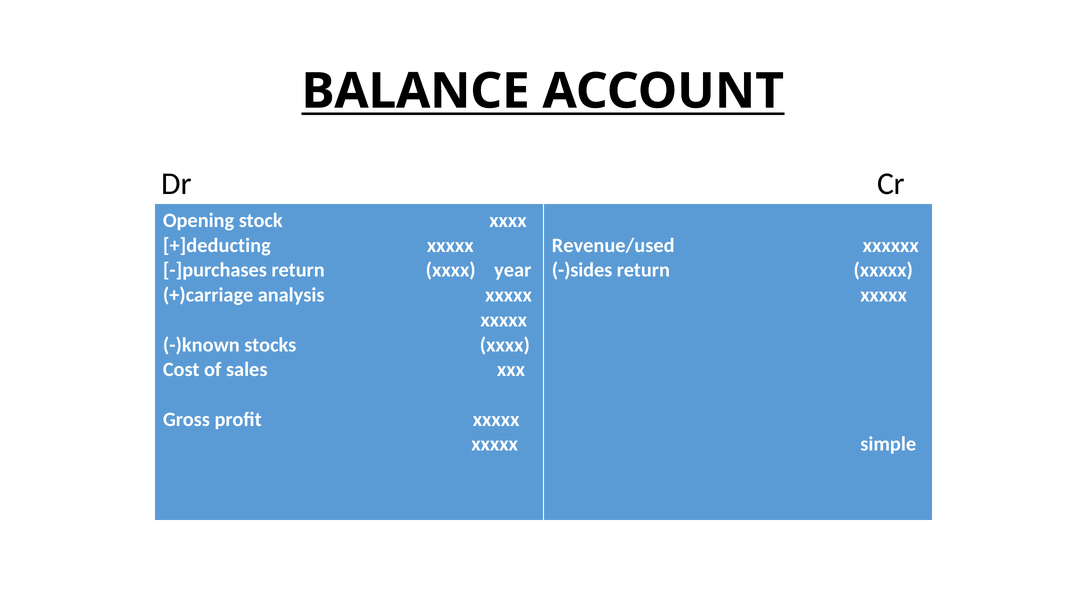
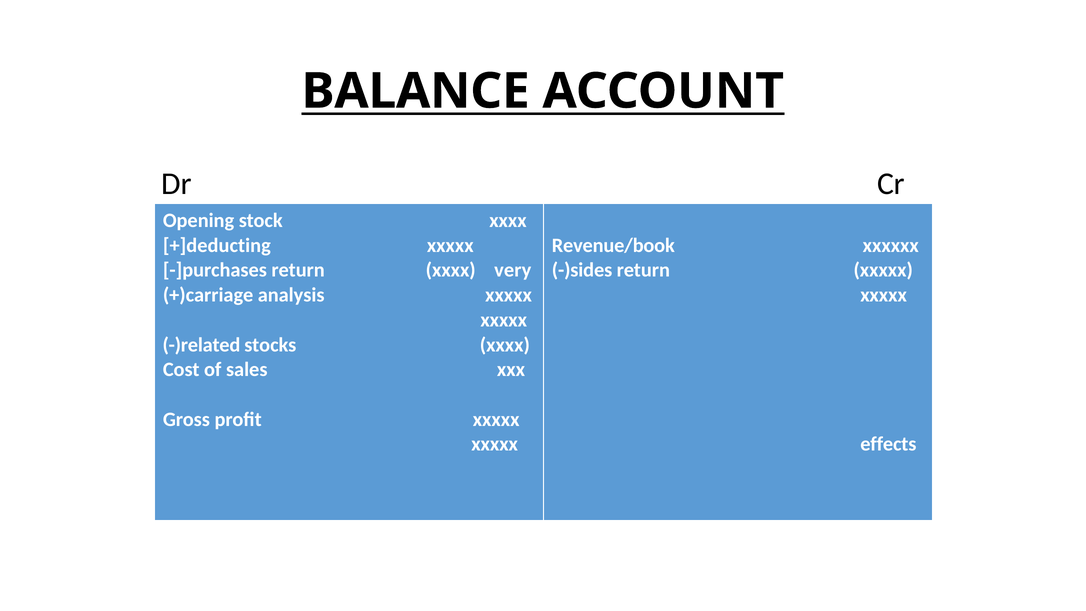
Revenue/used: Revenue/used -> Revenue/book (613, 245)
year: year -> very (513, 270)
-)known: -)known -> -)related (201, 345)
simple: simple -> effects (888, 444)
